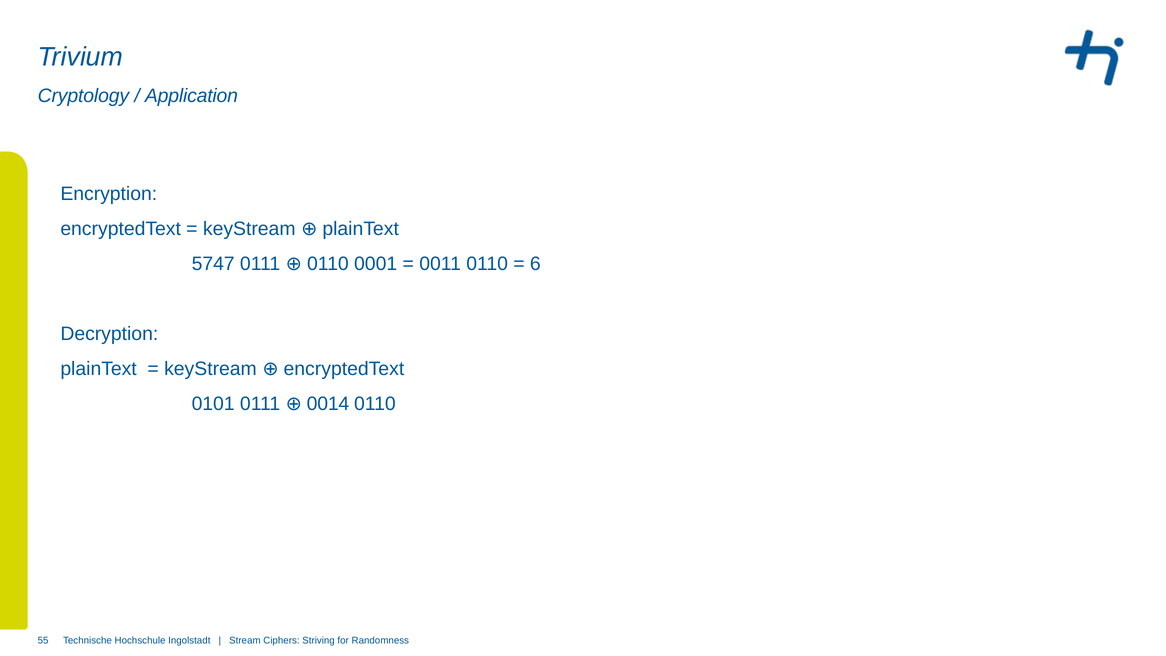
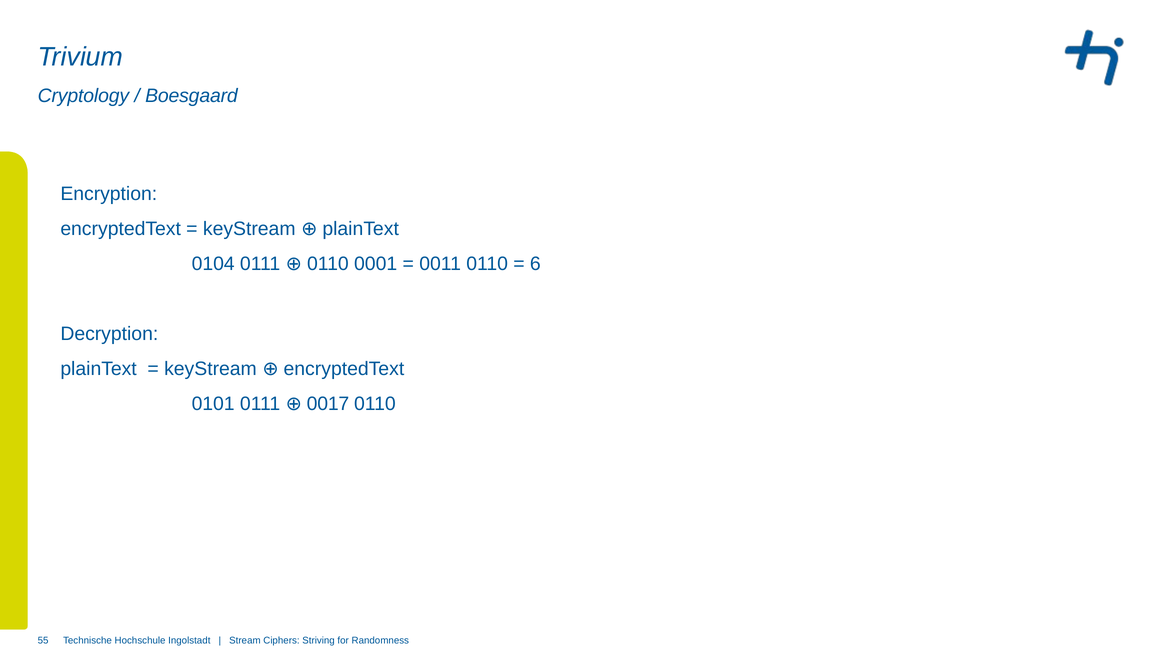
Application: Application -> Boesgaard (191, 96)
5747: 5747 -> 0104 (213, 264)
0014: 0014 -> 0017 (328, 404)
